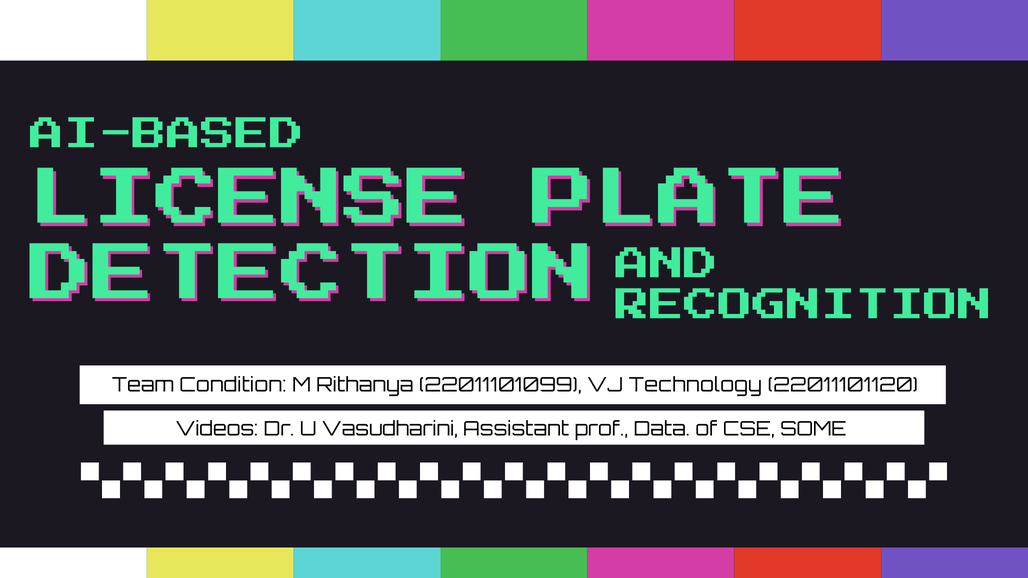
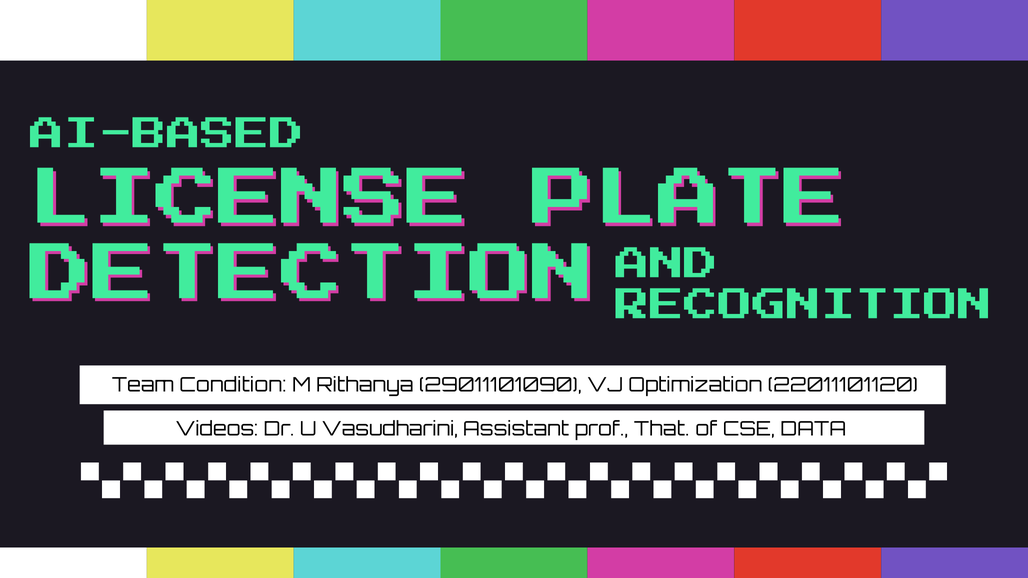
22011101099: 22011101099 -> 29011101090 (500, 385)
Technology: Technology -> Optimization (695, 385)
Data: Data -> That (662, 429)
SOME: SOME -> DATA (813, 429)
